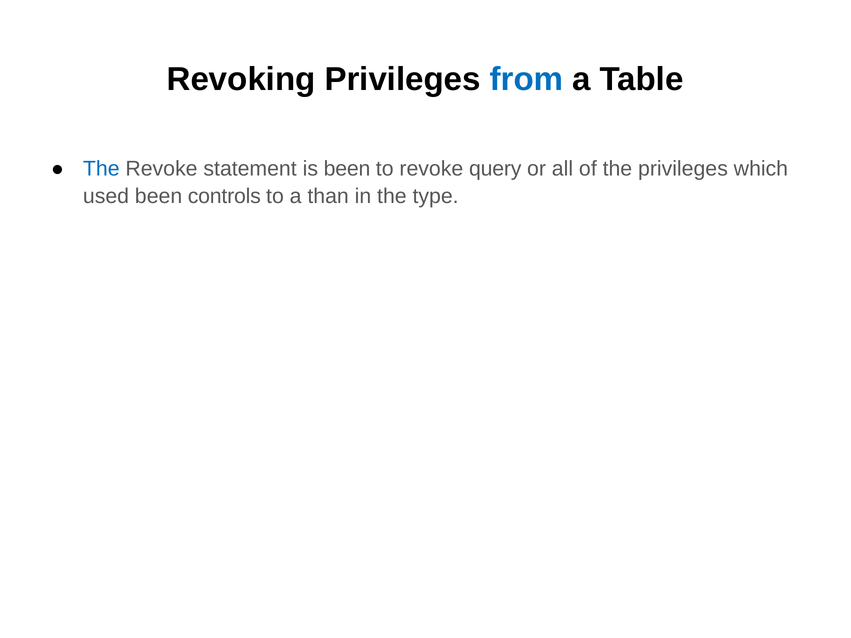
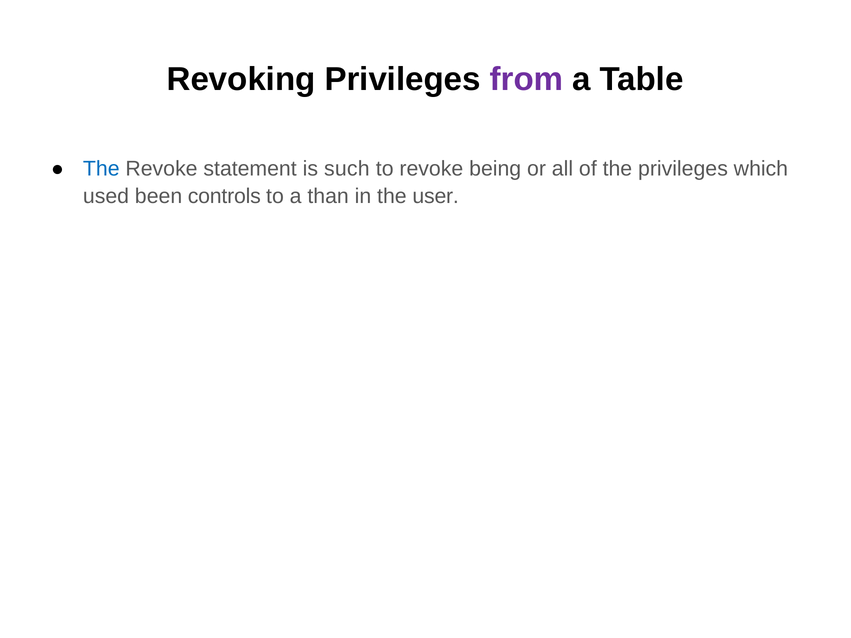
from colour: blue -> purple (526, 79)
is been: been -> such (347, 169)
query: query -> being (495, 169)
type: type -> user (436, 196)
